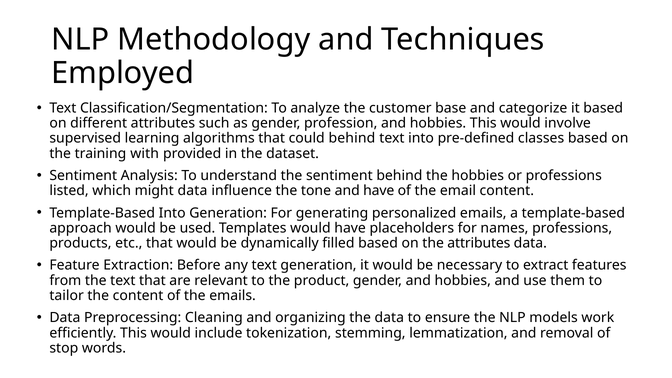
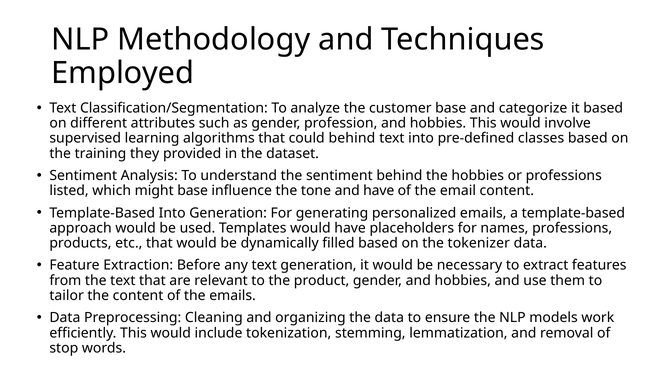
with: with -> they (145, 153)
might data: data -> base (193, 191)
the attributes: attributes -> tokenizer (479, 243)
